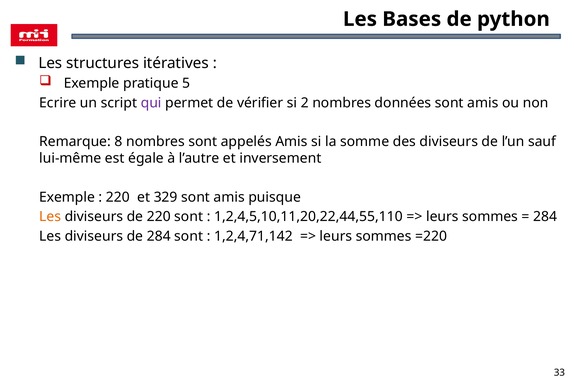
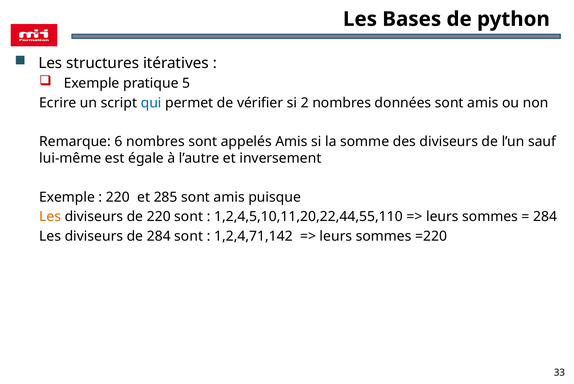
qui colour: purple -> blue (151, 103)
8: 8 -> 6 (118, 142)
329: 329 -> 285 (166, 198)
